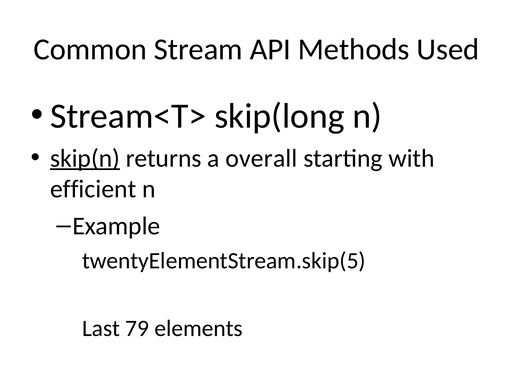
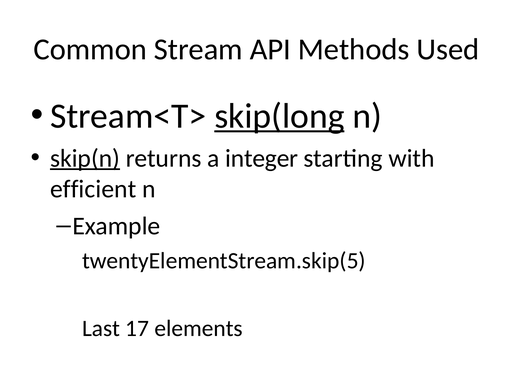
skip(long underline: none -> present (279, 116)
overall: overall -> integer (262, 159)
79: 79 -> 17 (137, 329)
